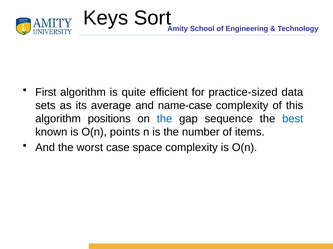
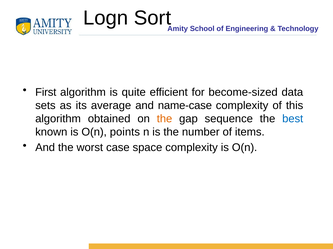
Keys: Keys -> Logn (106, 18)
practice-sized: practice-sized -> become-sized (243, 92)
positions: positions -> obtained (109, 119)
the colour: blue -> orange (165, 119)
